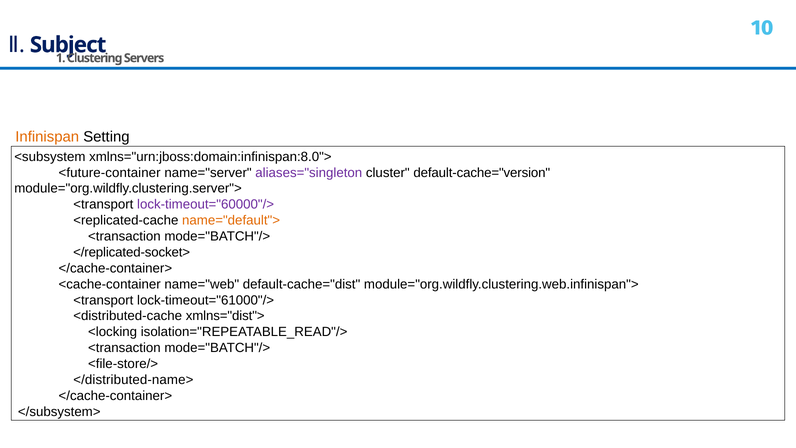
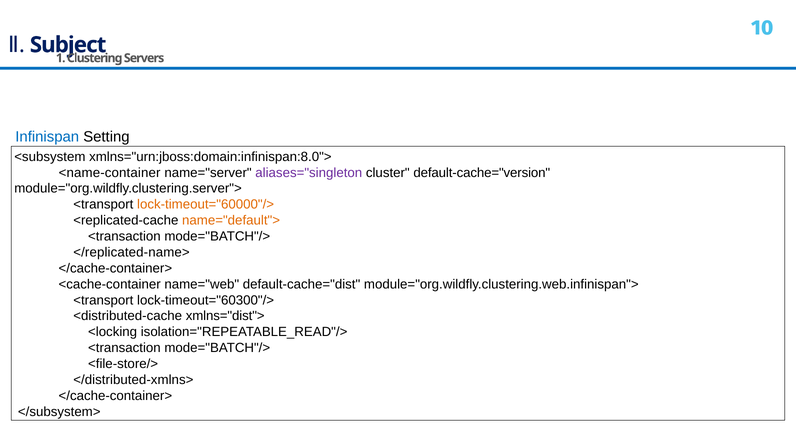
Infinispan colour: orange -> blue (47, 137)
<future-container: <future-container -> <name-container (110, 173)
lock-timeout="60000"/> colour: purple -> orange (206, 204)
</replicated-socket>: </replicated-socket> -> </replicated-name> (132, 252)
lock-timeout="61000"/>: lock-timeout="61000"/> -> lock-timeout="60300"/> (206, 300)
</distributed-name>: </distributed-name> -> </distributed-xmlns> (133, 380)
